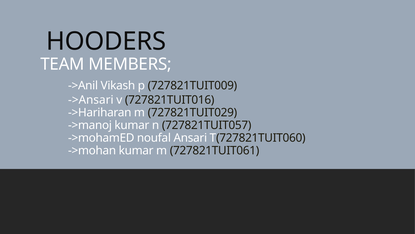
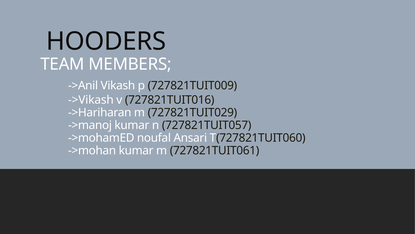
->Ansari: ->Ansari -> ->Vikash (91, 100)
